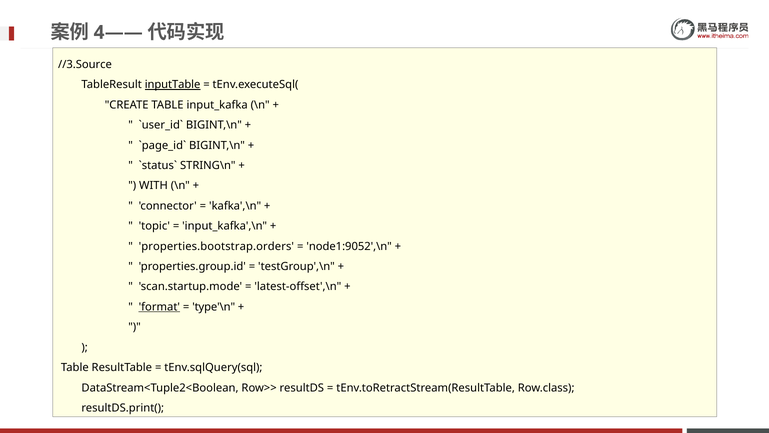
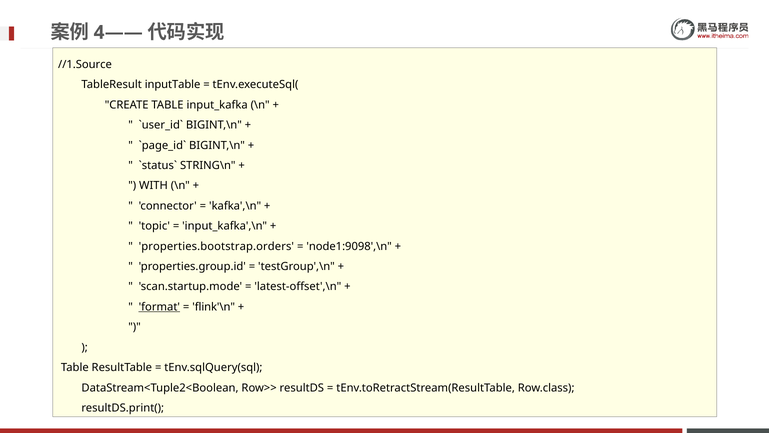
//3.Source: //3.Source -> //1.Source (85, 64)
inputTable underline: present -> none (173, 85)
node1:9052',\n: node1:9052',\n -> node1:9098',\n (349, 246)
type'\n: type'\n -> flink'\n (214, 307)
